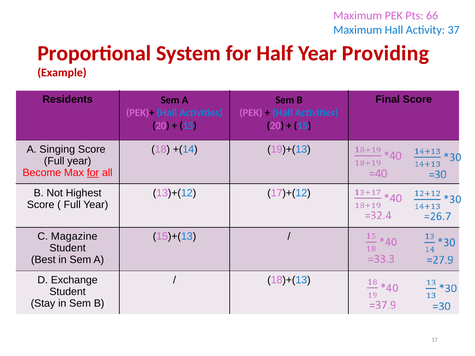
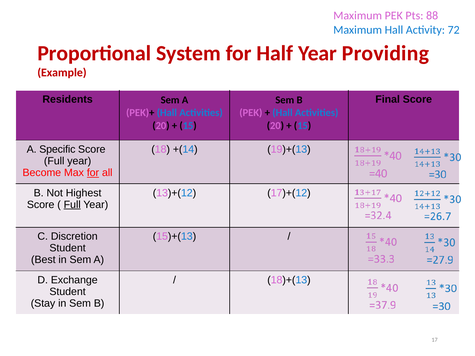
66: 66 -> 88 (432, 16)
37: 37 -> 72 (454, 30)
Singing: Singing -> Specific (57, 149)
Full underline: none -> present (72, 205)
Magazine: Magazine -> Discretion (74, 237)
